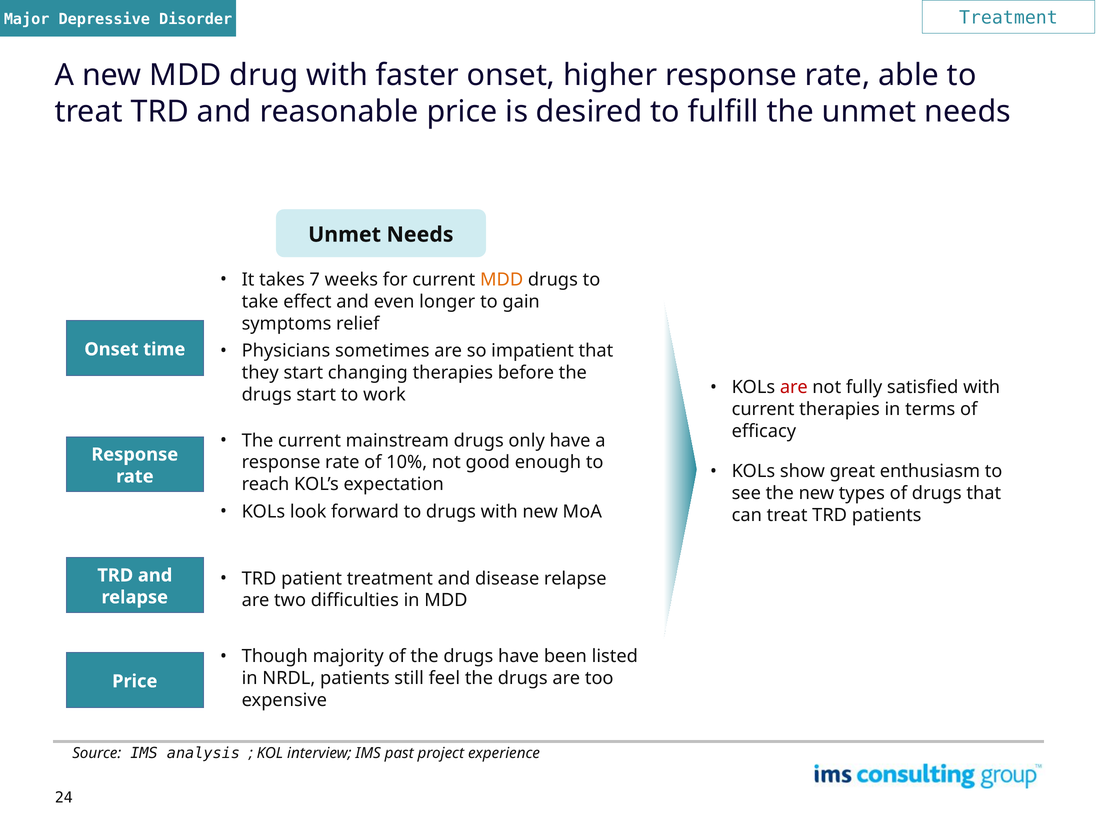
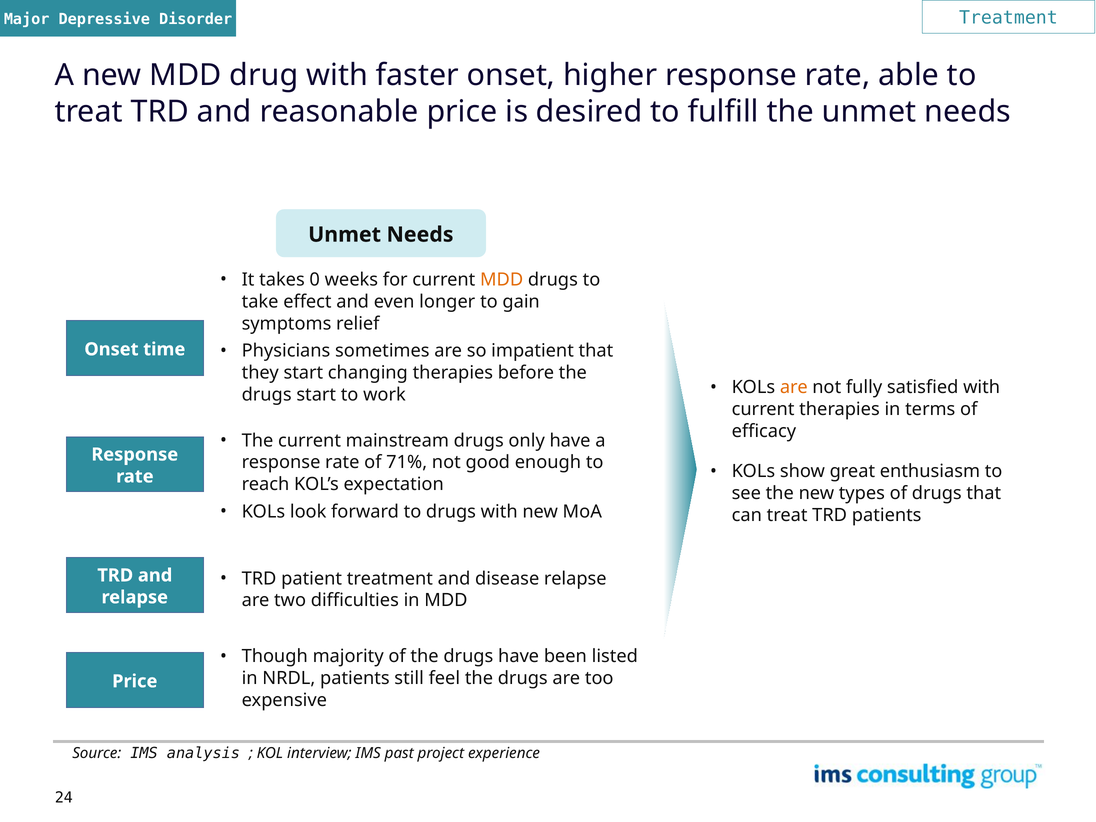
7: 7 -> 0 (315, 280)
are colour: red -> orange (794, 387)
10%: 10% -> 71% (407, 462)
